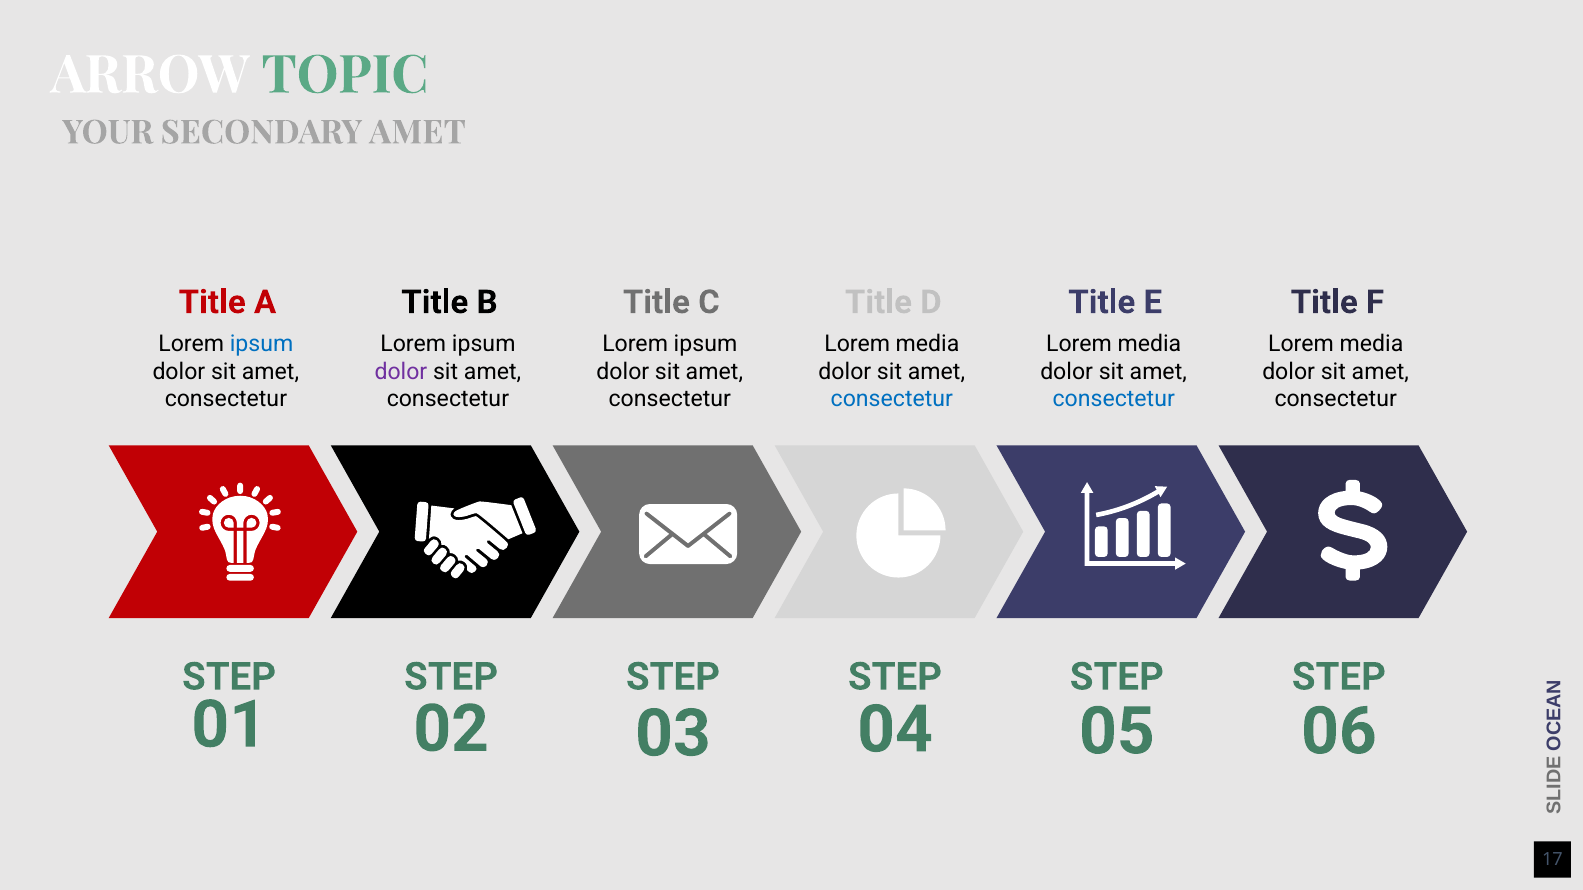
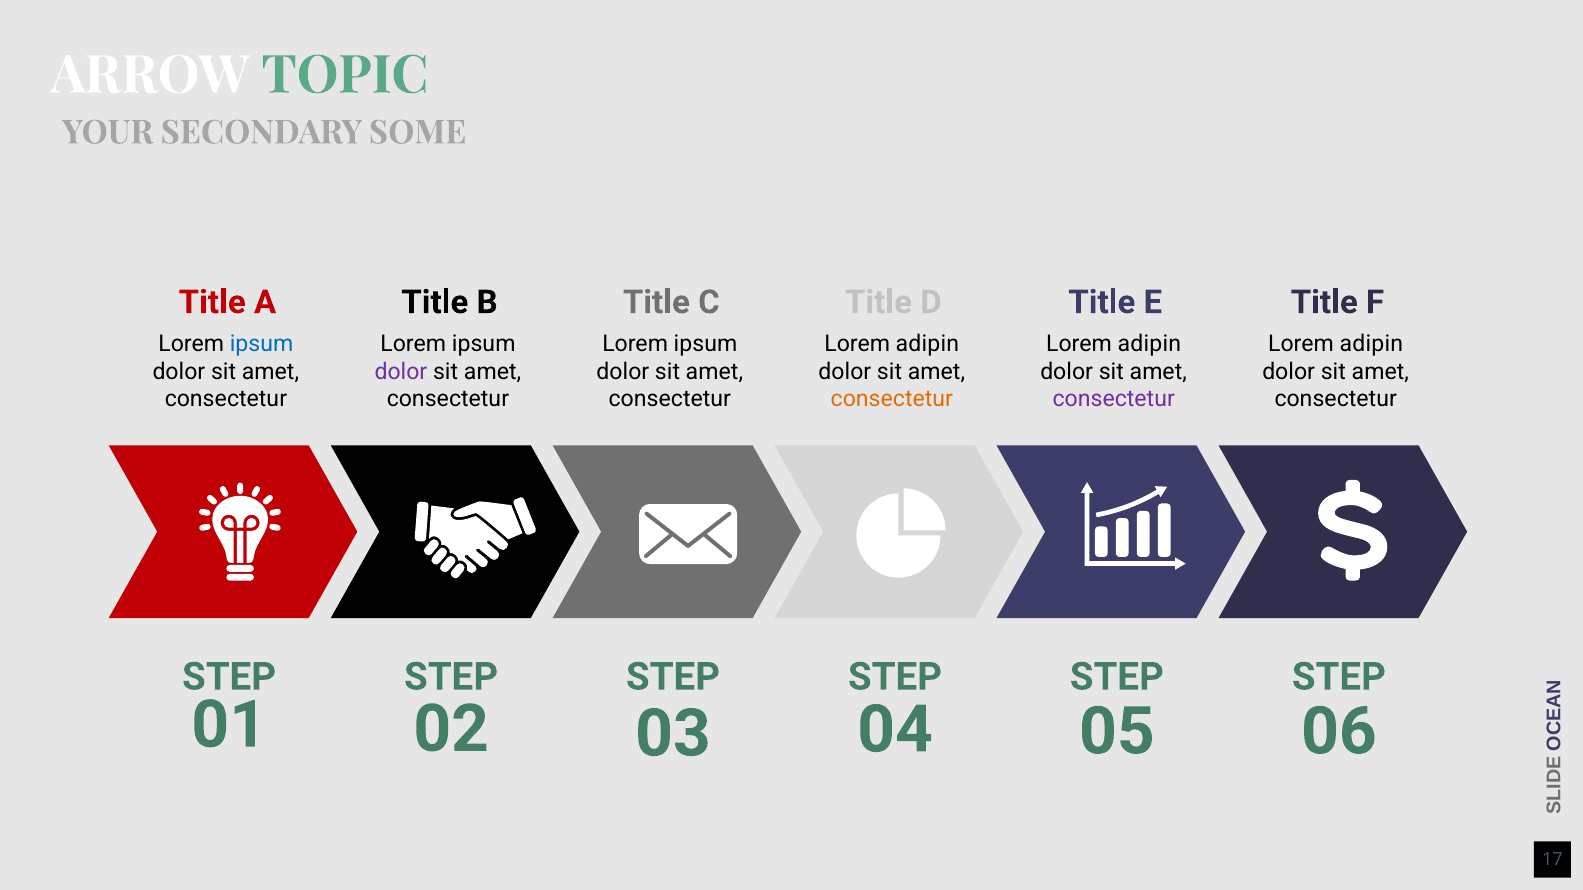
SECONDARY AMET: AMET -> SOME (418, 133)
media: media -> adipin (927, 344)
media: media -> adipin (1149, 344)
media: media -> adipin (1371, 344)
consectetur colour: blue -> orange (892, 400)
consectetur colour: blue -> purple (1114, 400)
